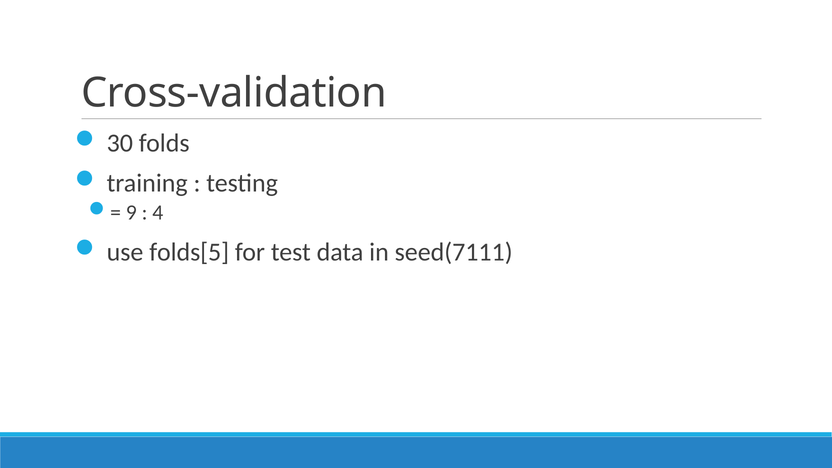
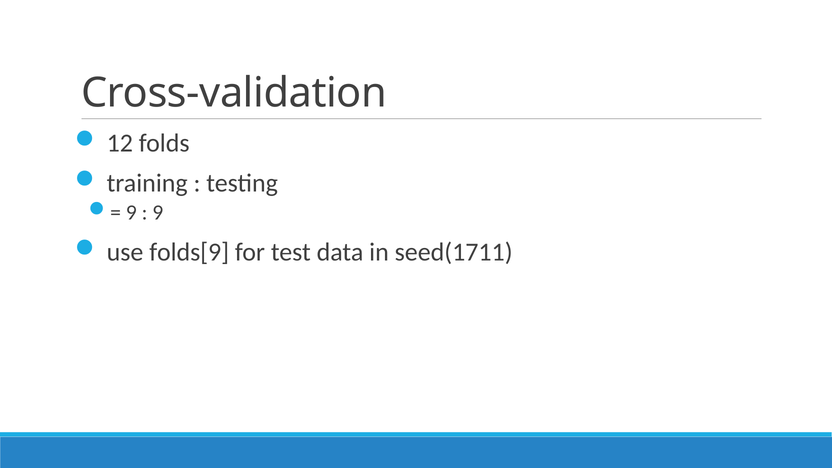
30: 30 -> 12 (120, 143)
4: 4 -> 9 (158, 212)
folds[5: folds[5 -> folds[9 (189, 252)
seed(7111: seed(7111 -> seed(1711 (454, 252)
